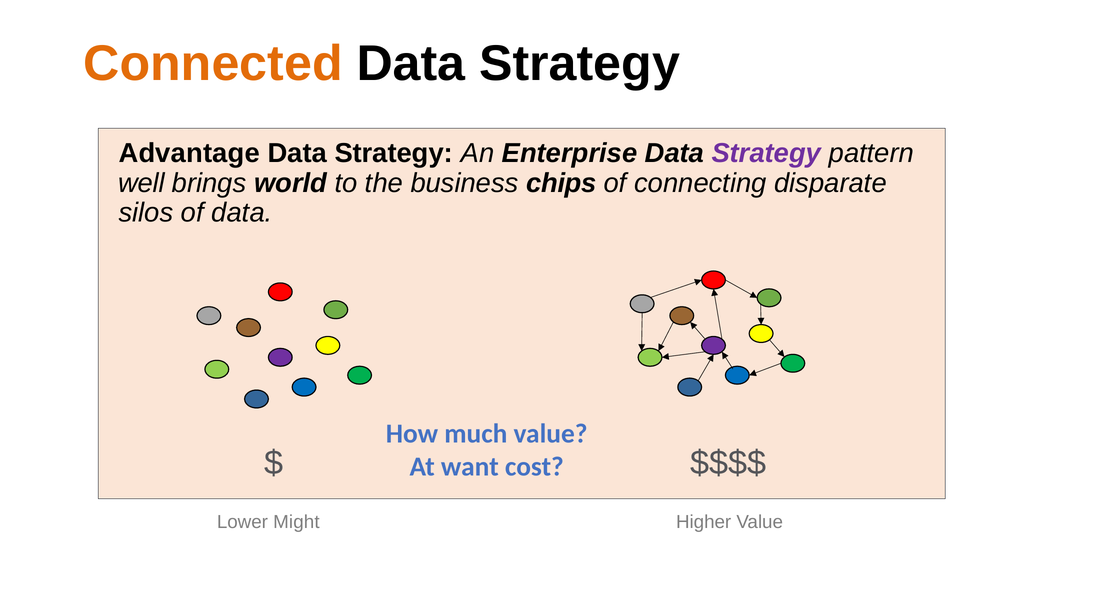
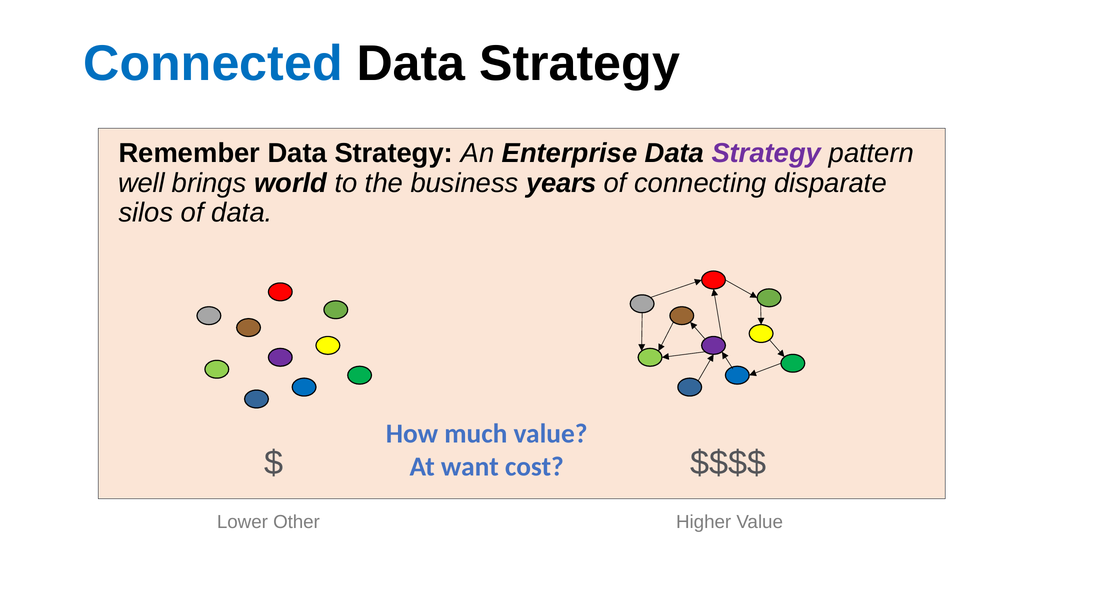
Connected colour: orange -> blue (213, 64)
Advantage: Advantage -> Remember (189, 153)
chips: chips -> years (561, 183)
Might: Might -> Other (297, 522)
